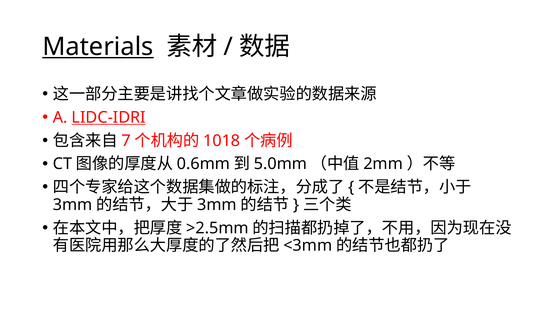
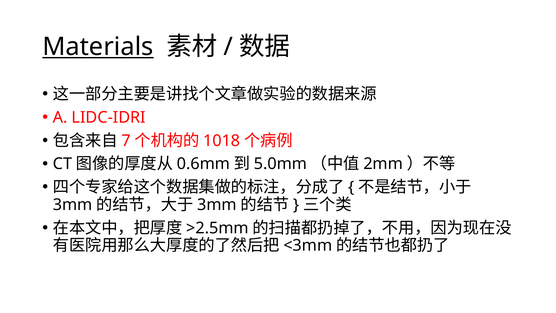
LIDC-IDRI underline: present -> none (109, 117)
